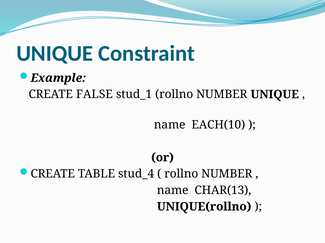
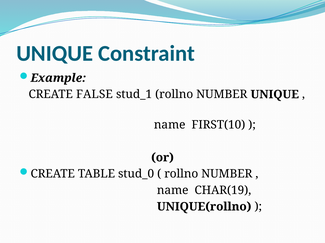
EACH(10: EACH(10 -> FIRST(10 (218, 125)
stud_4: stud_4 -> stud_0 (136, 174)
CHAR(13: CHAR(13 -> CHAR(19 (223, 191)
